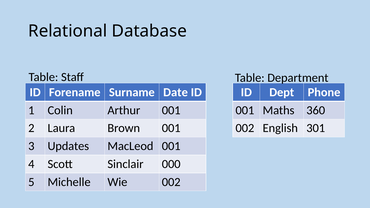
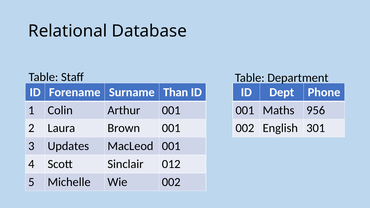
Date: Date -> Than (176, 92)
360: 360 -> 956 (316, 110)
000: 000 -> 012 (171, 164)
